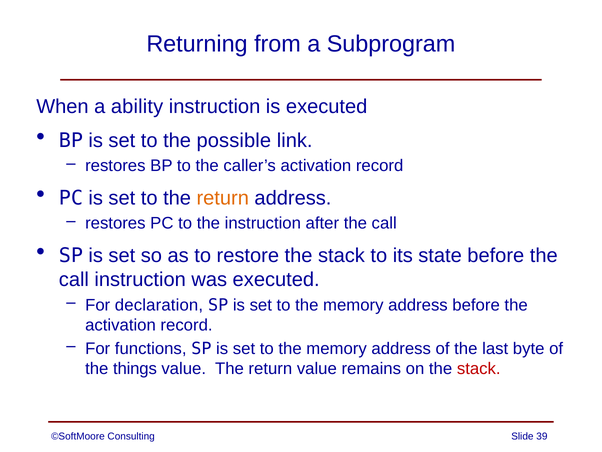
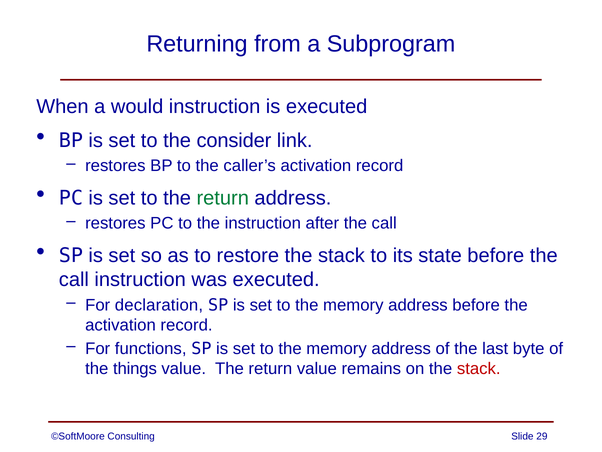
ability: ability -> would (137, 106)
possible: possible -> consider (234, 140)
return colour: orange -> green (223, 198)
39: 39 -> 29 (542, 436)
